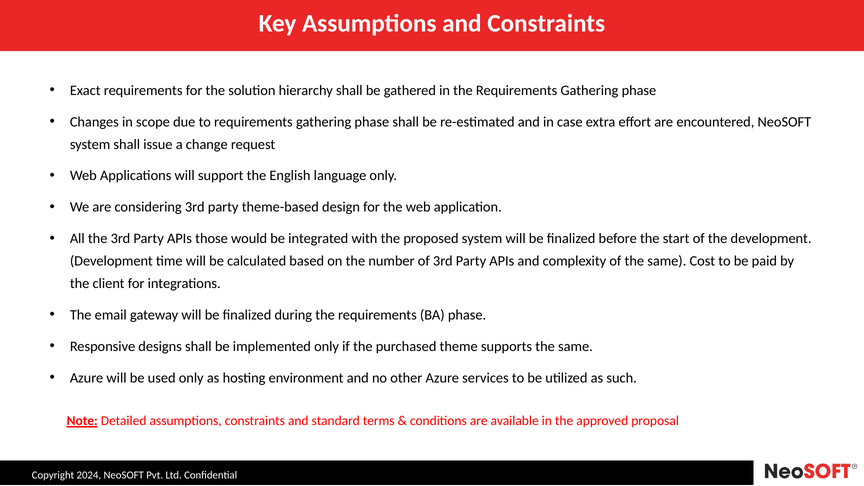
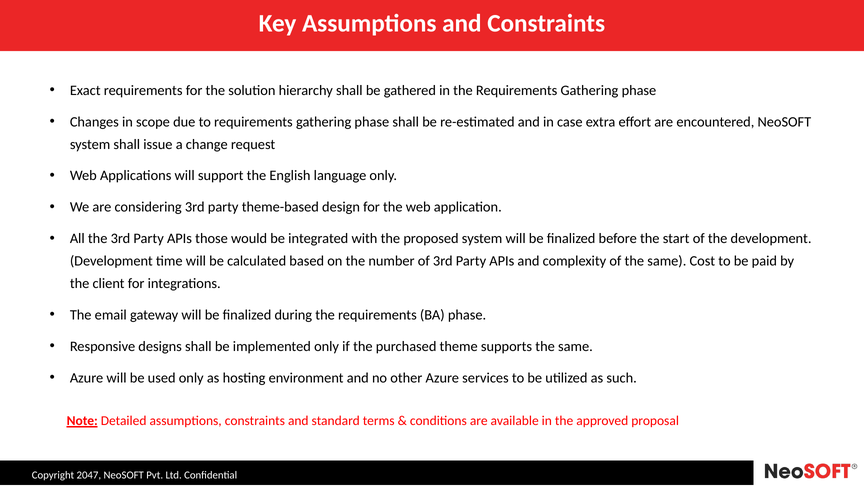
2024: 2024 -> 2047 (89, 475)
